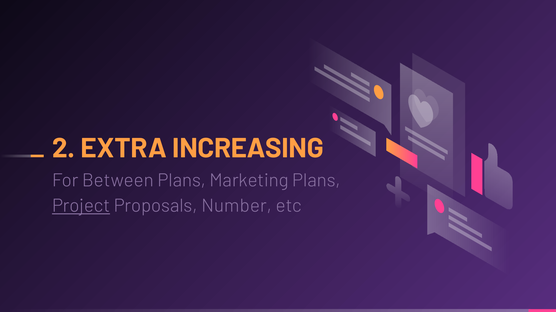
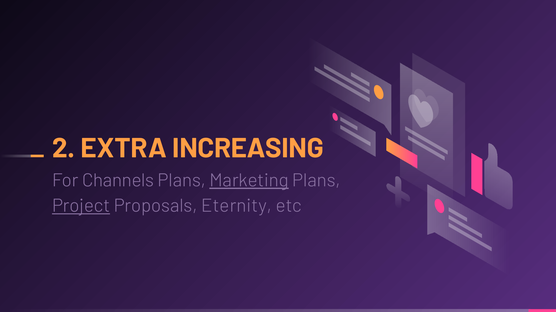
Between: Between -> Channels (118, 181)
Marketing underline: none -> present (249, 181)
Number: Number -> Eternity (237, 206)
